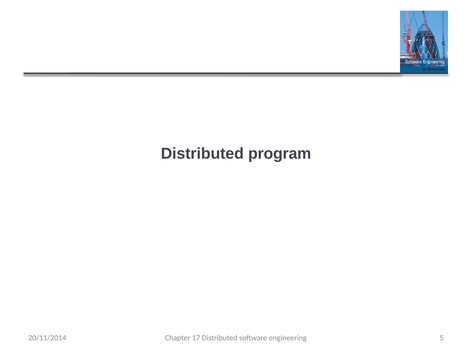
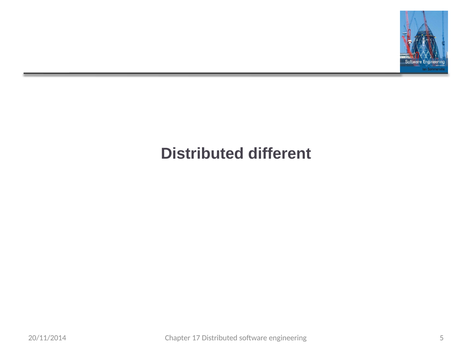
program: program -> different (280, 154)
